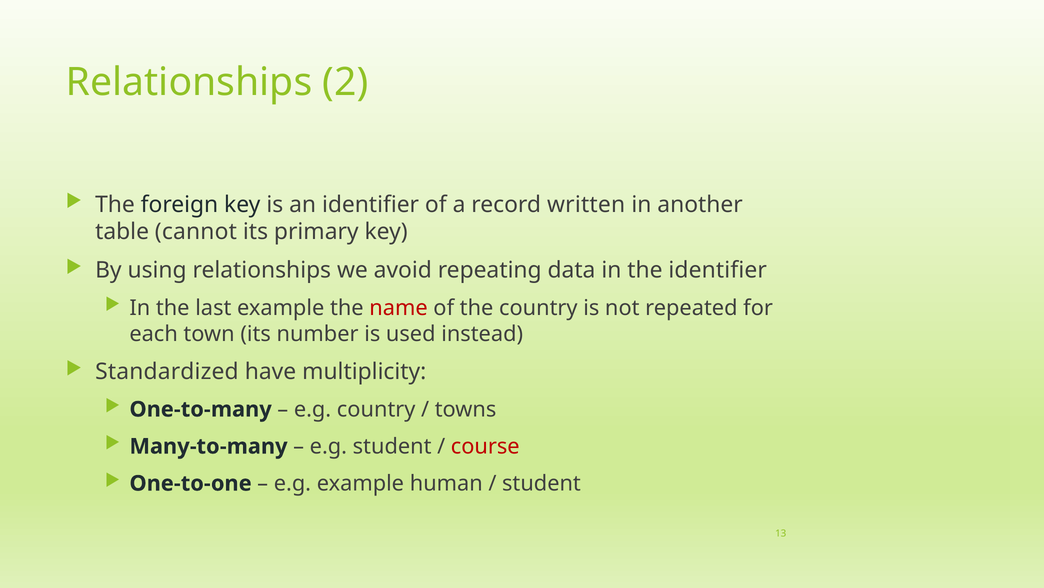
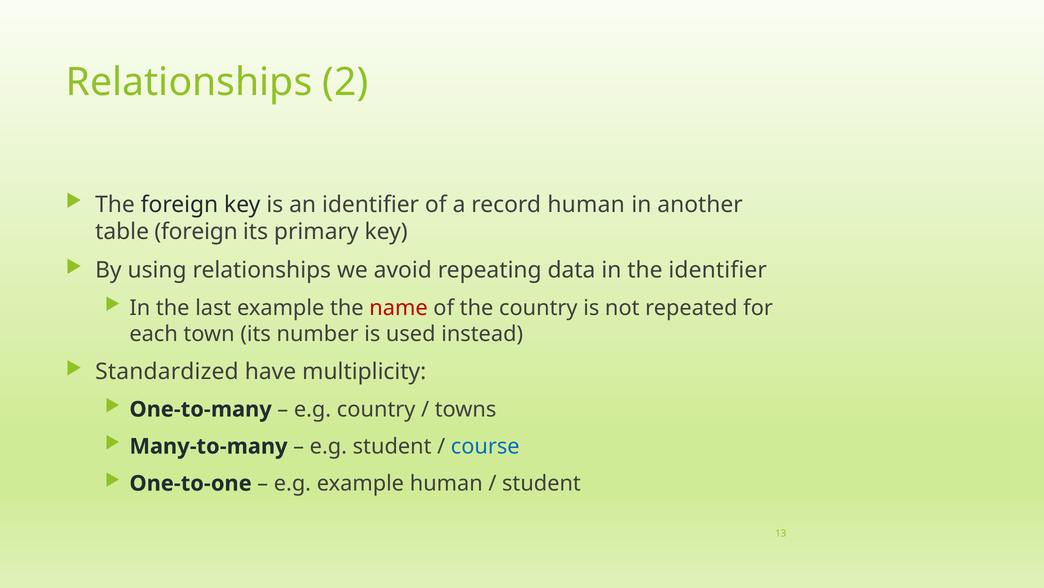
record written: written -> human (586, 204)
table cannot: cannot -> foreign (196, 232)
course colour: red -> blue (485, 446)
